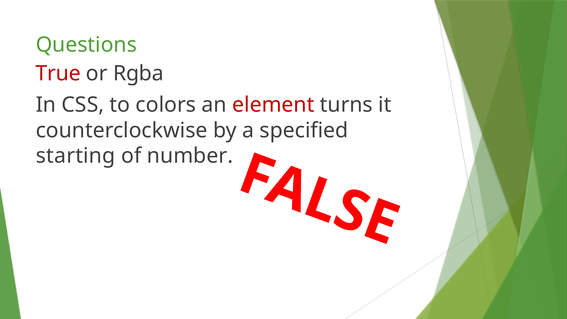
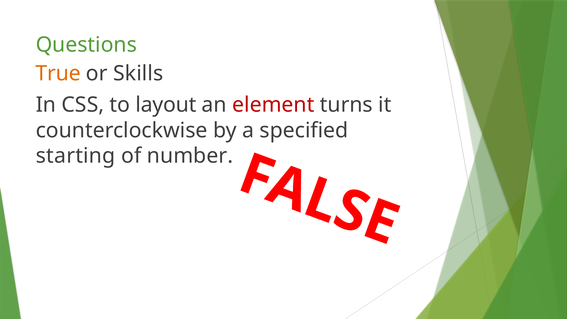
True colour: red -> orange (58, 73)
Rgba: Rgba -> Skills (138, 73)
colors: colors -> layout (166, 105)
